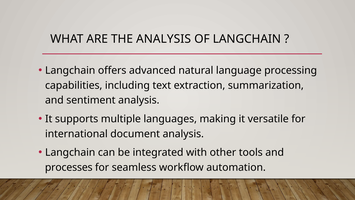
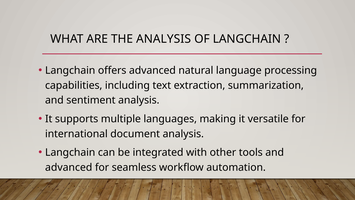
processes: processes -> advanced (69, 167)
